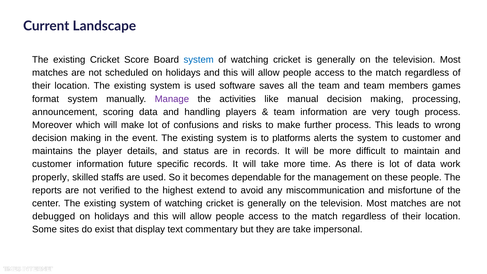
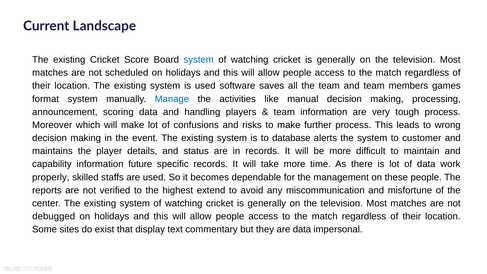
Manage colour: purple -> blue (172, 99)
platforms: platforms -> database (291, 138)
customer: customer -> capability (52, 164)
are take: take -> data (302, 229)
